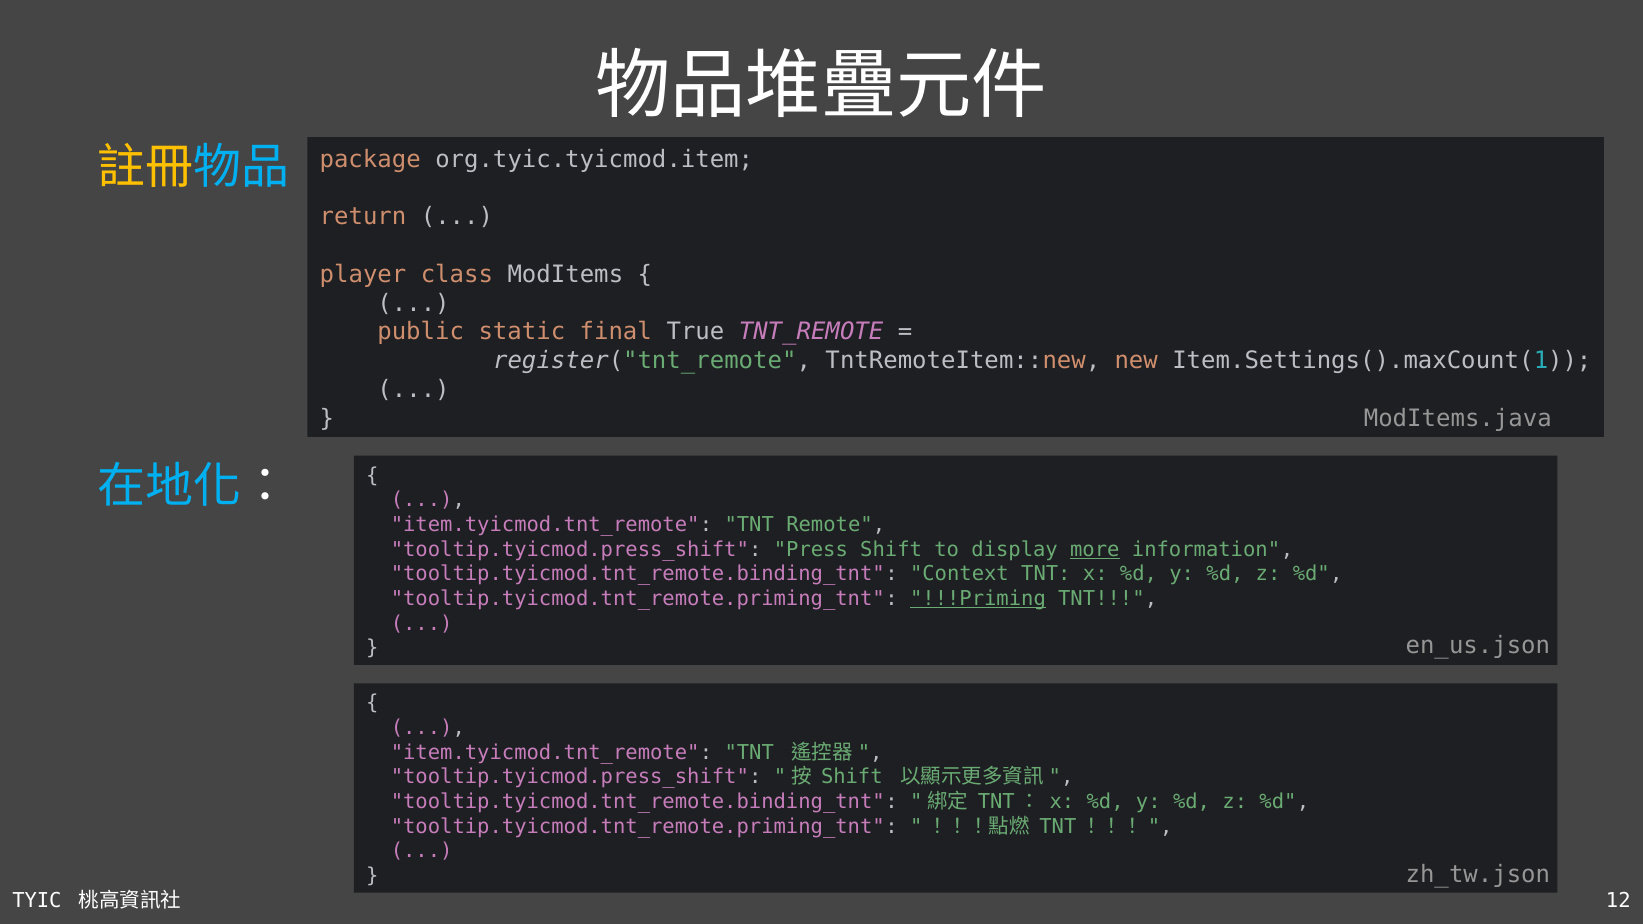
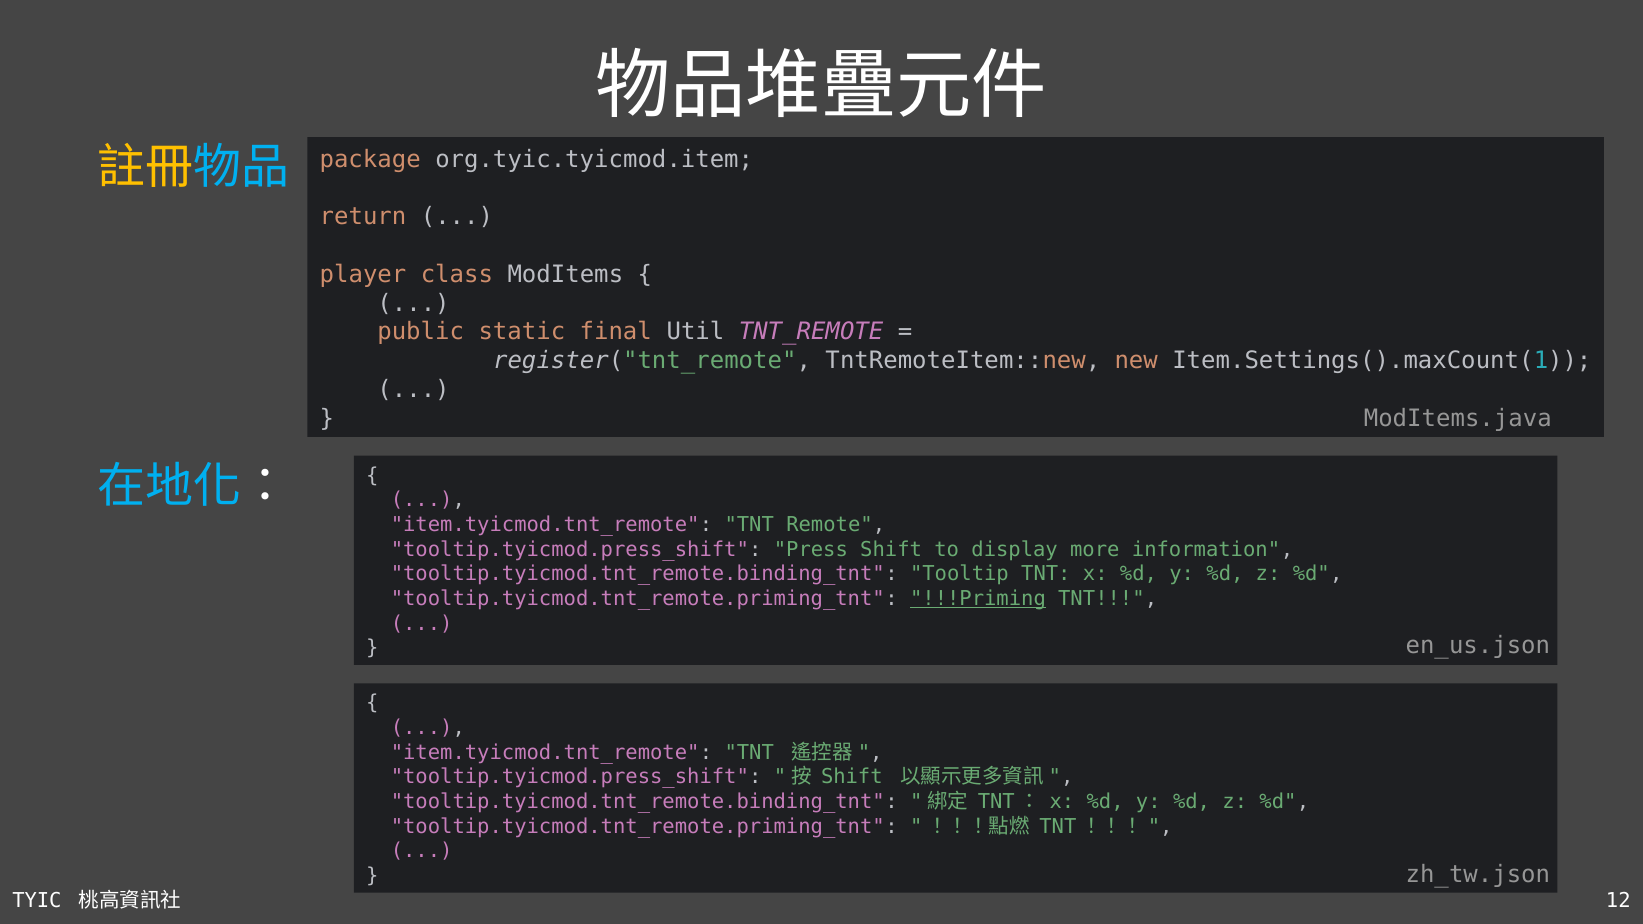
True: True -> Util (695, 332)
more underline: present -> none (1095, 550)
Context: Context -> Tooltip (959, 574)
